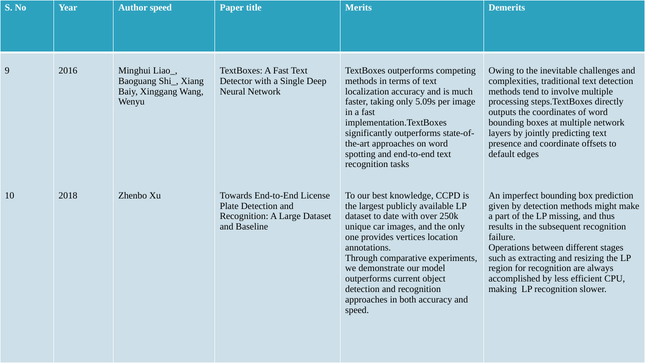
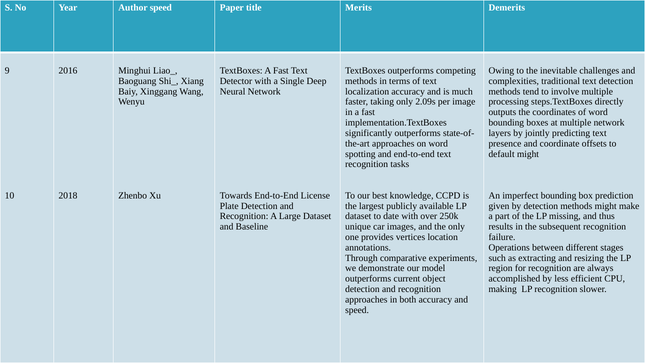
5.09s: 5.09s -> 2.09s (425, 102)
default edges: edges -> might (528, 154)
